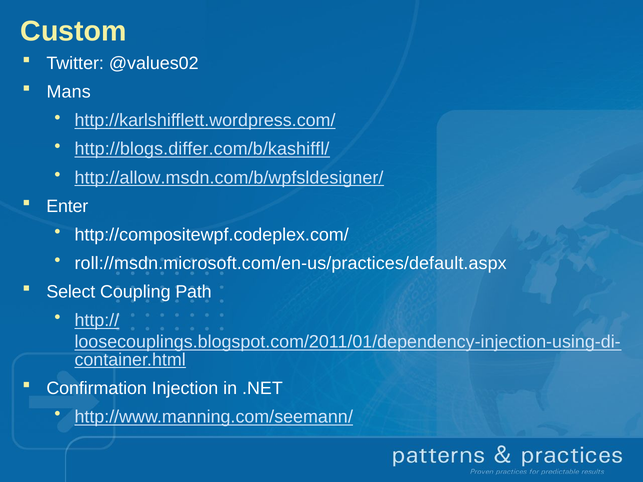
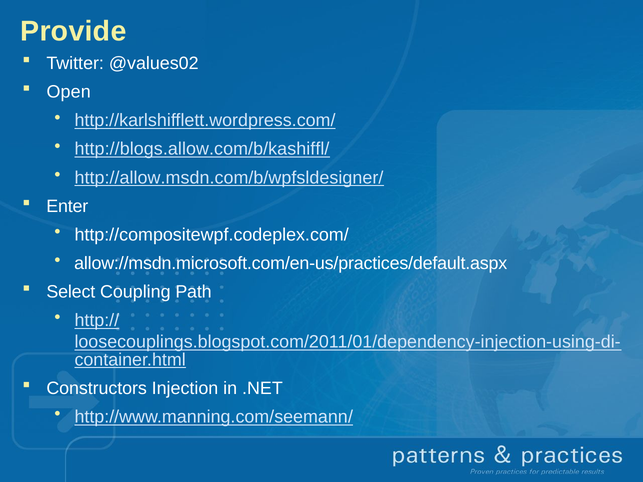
Custom: Custom -> Provide (73, 32)
Mans: Mans -> Open (69, 92)
http://blogs.differ.com/b/kashiffl/: http://blogs.differ.com/b/kashiffl/ -> http://blogs.allow.com/b/kashiffl/ (202, 149)
roll://msdn.microsoft.com/en-us/practices/default.aspx: roll://msdn.microsoft.com/en-us/practices/default.aspx -> allow://msdn.microsoft.com/en-us/practices/default.aspx (291, 263)
Confirmation: Confirmation -> Constructors (97, 389)
